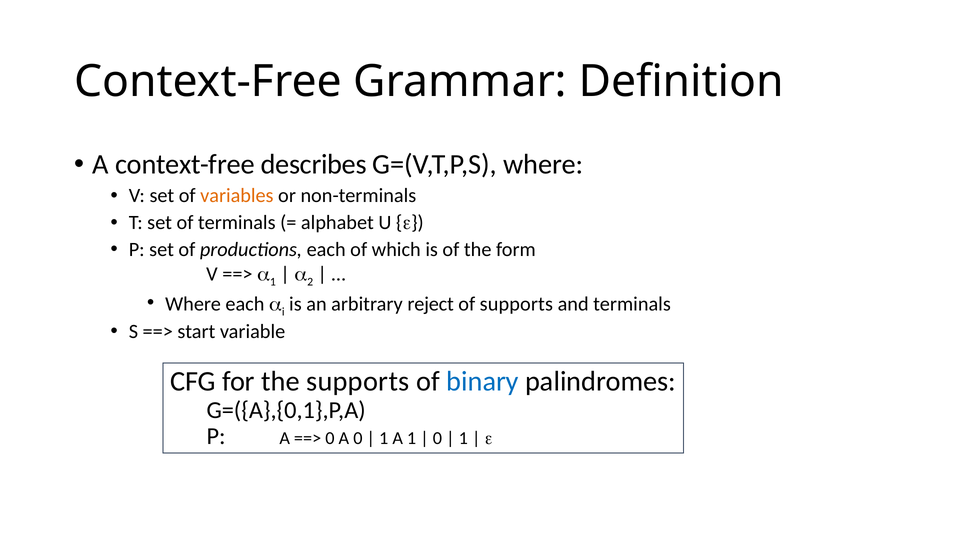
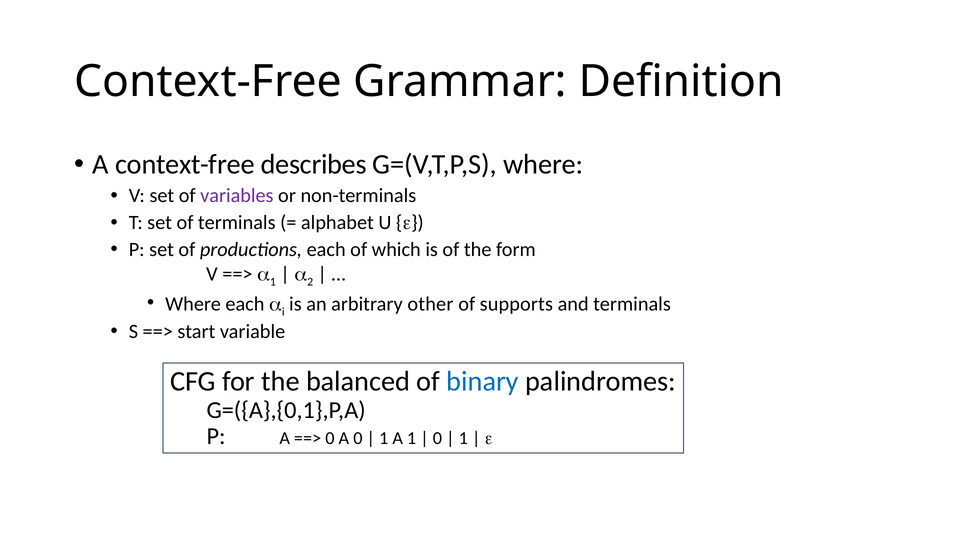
variables colour: orange -> purple (237, 196)
reject: reject -> other (430, 304)
the supports: supports -> balanced (358, 381)
